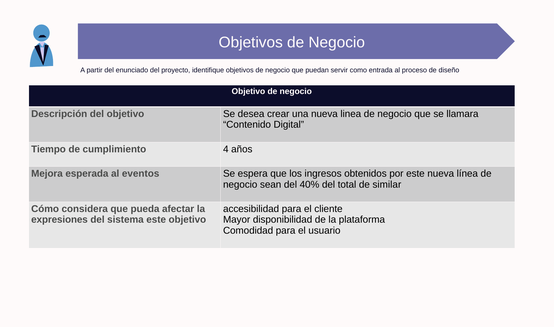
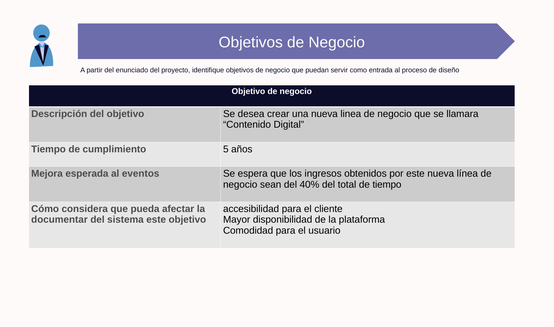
4: 4 -> 5 (226, 149)
de similar: similar -> tiempo (387, 184)
expresiones: expresiones -> documentar (59, 220)
